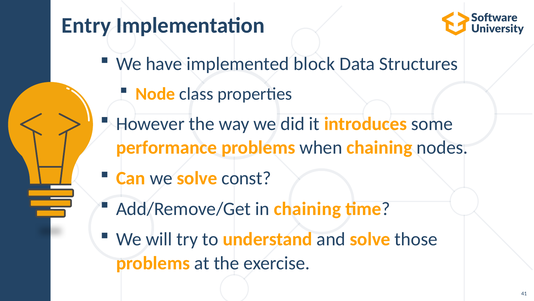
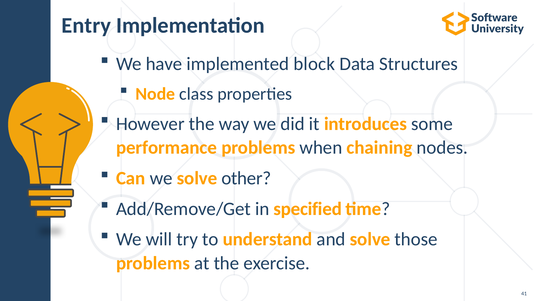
const: const -> other (246, 178)
in chaining: chaining -> specified (308, 208)
